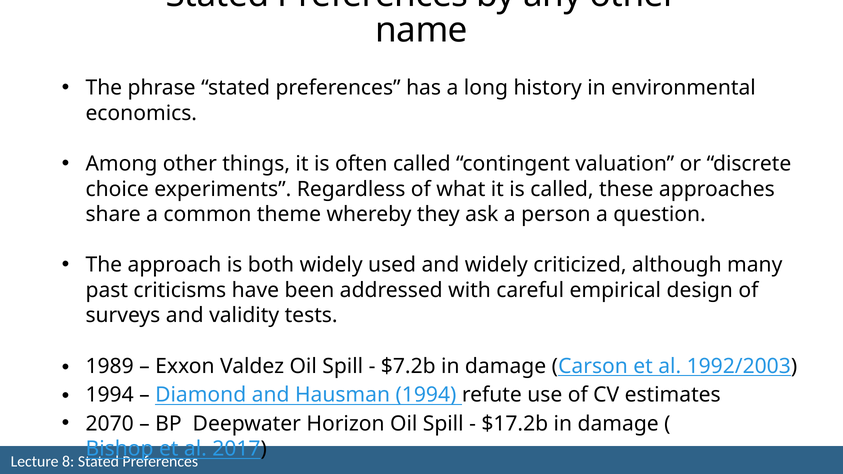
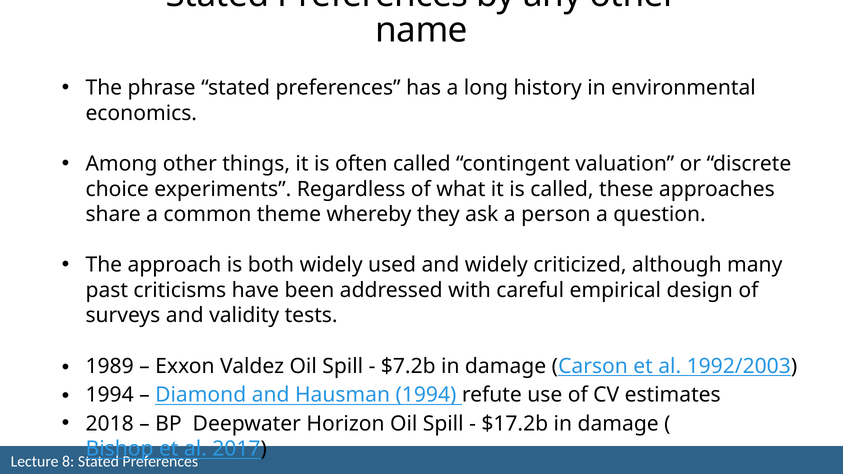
2070: 2070 -> 2018 (110, 424)
